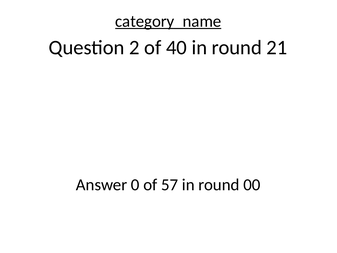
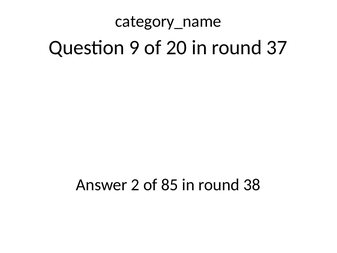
category_name underline: present -> none (168, 21)
2: 2 -> 9 (134, 48)
40: 40 -> 20 (176, 48)
21: 21 -> 37 (277, 48)
0: 0 -> 2 (135, 185)
57: 57 -> 85 (170, 185)
00: 00 -> 38 (252, 185)
